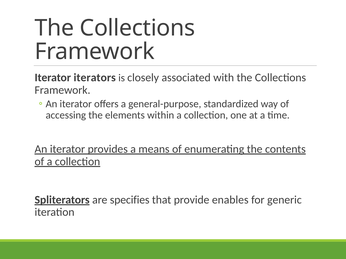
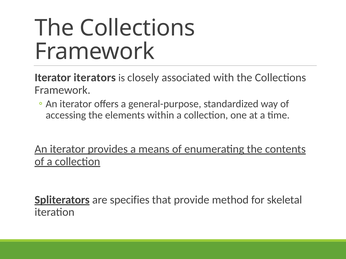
enables: enables -> method (230, 200)
generic: generic -> skeletal (285, 200)
